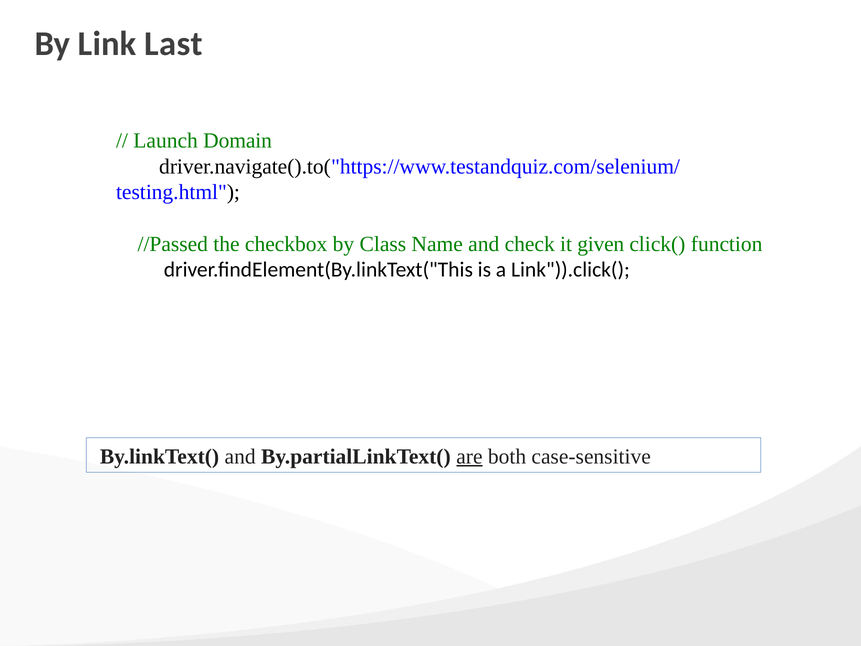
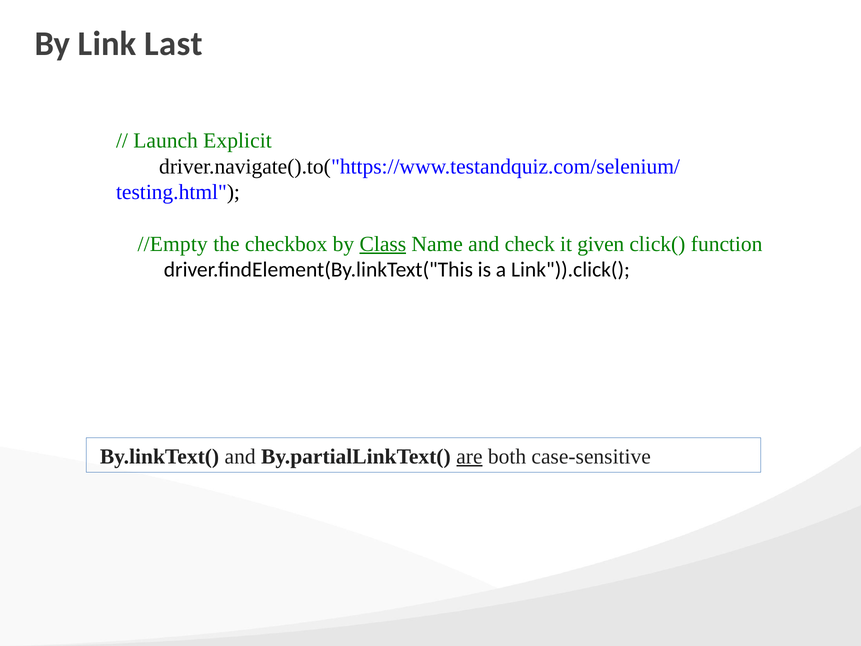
Domain: Domain -> Explicit (237, 141)
//Passed: //Passed -> //Empty (173, 244)
Class underline: none -> present (383, 244)
